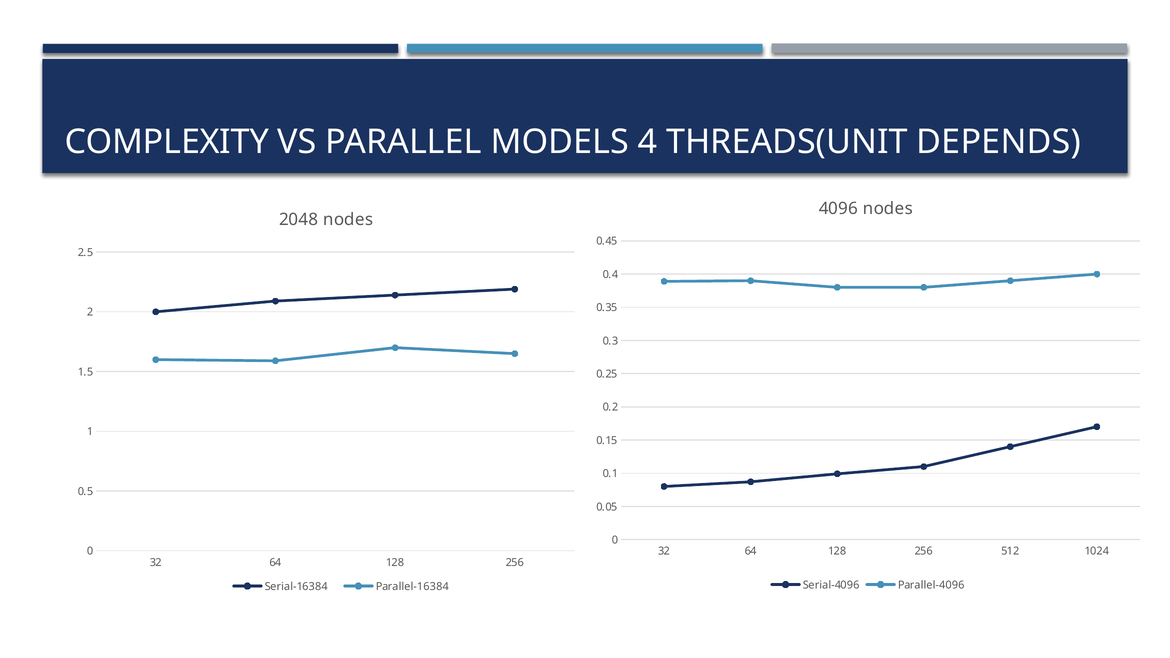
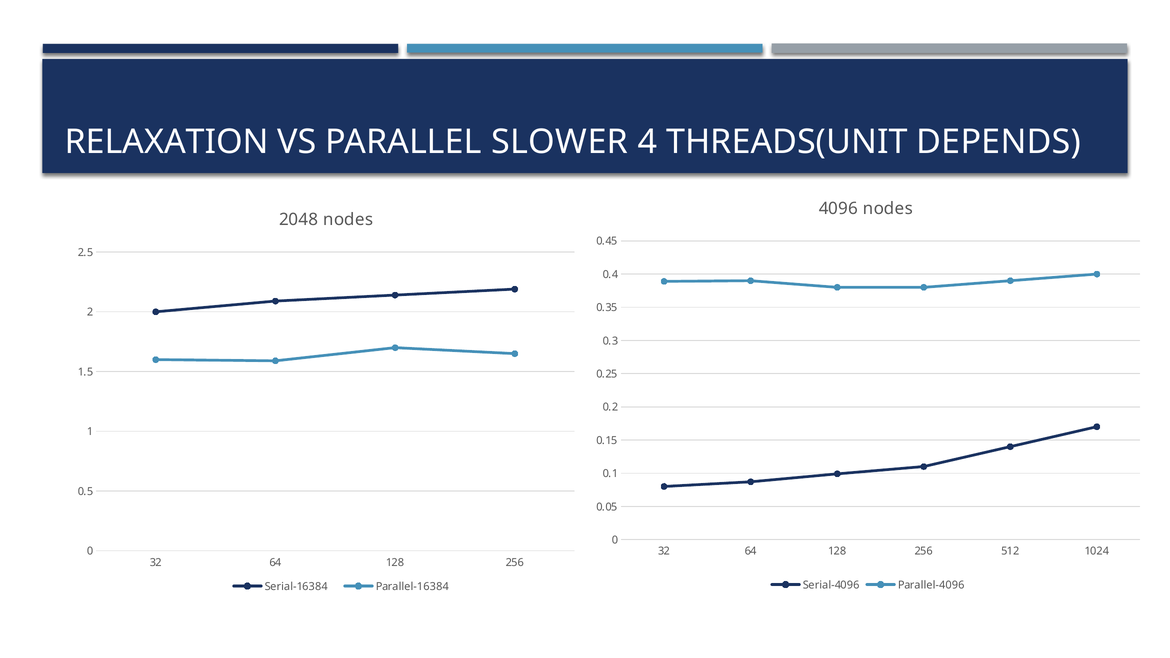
COMPLEXITY: COMPLEXITY -> RELAXATION (167, 142)
MODELS: MODELS -> SLOWER (560, 142)
